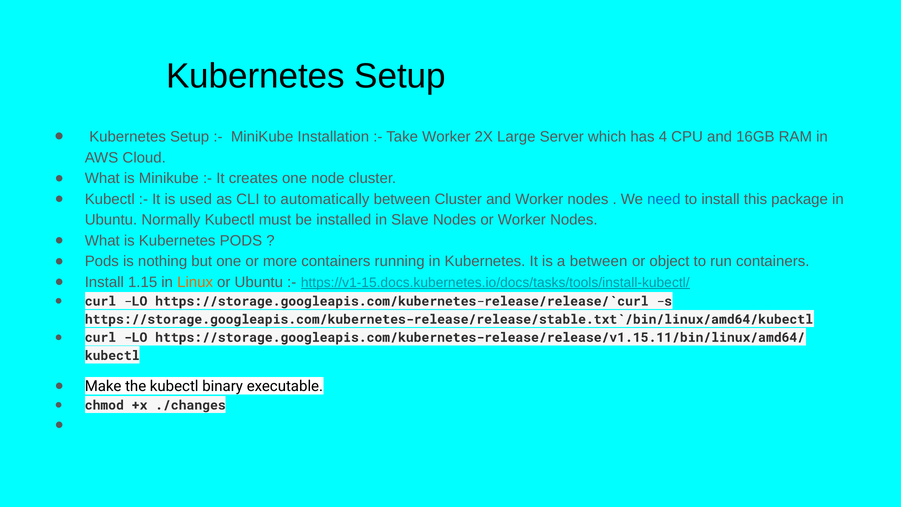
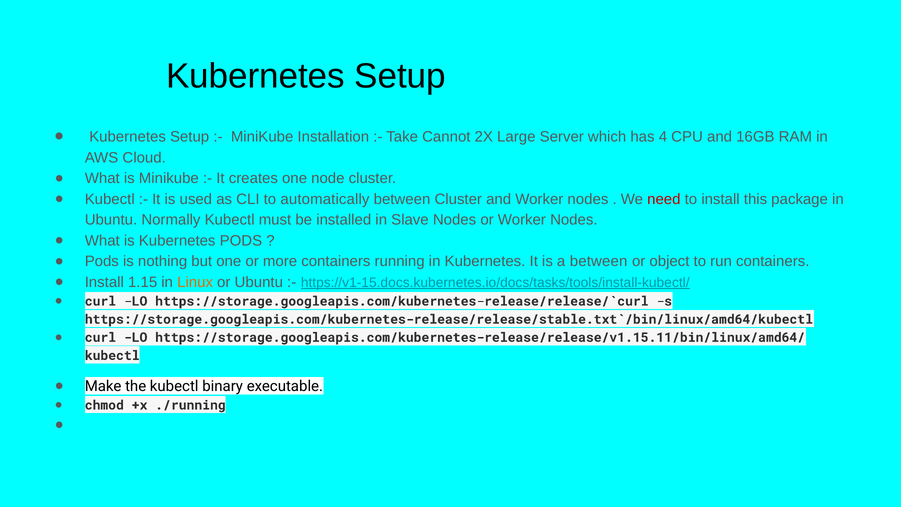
Take Worker: Worker -> Cannot (446, 137)
need colour: blue -> red (664, 199)
./changes: ./changes -> ./running (190, 405)
